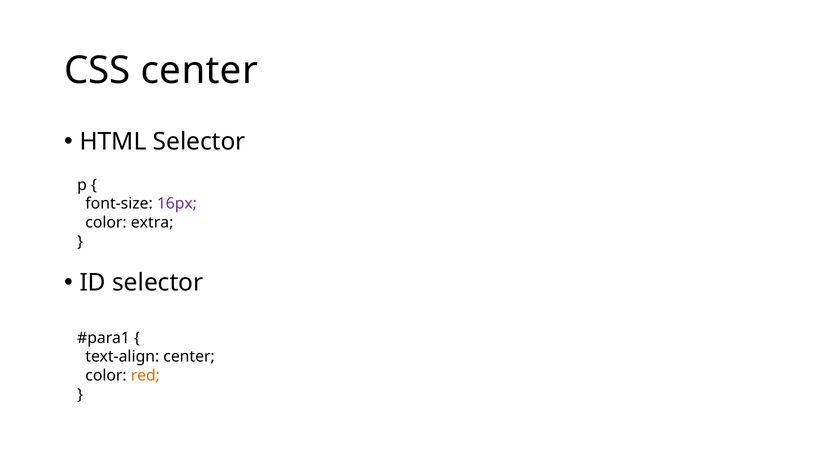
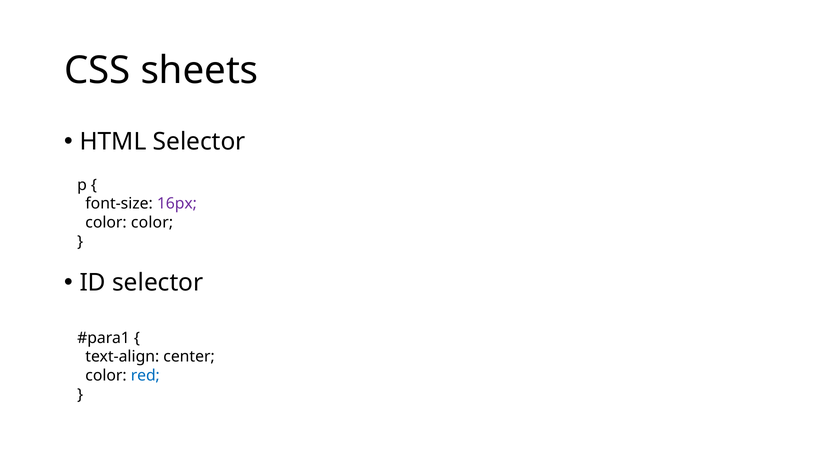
CSS center: center -> sheets (199, 71)
color extra: extra -> color (152, 223)
red colour: orange -> blue (145, 376)
